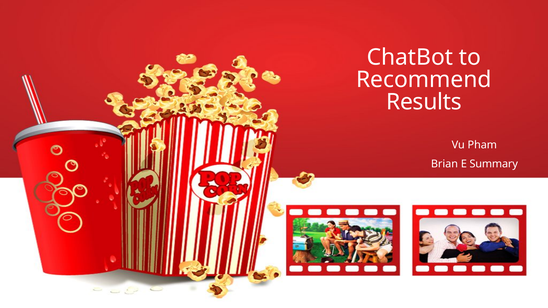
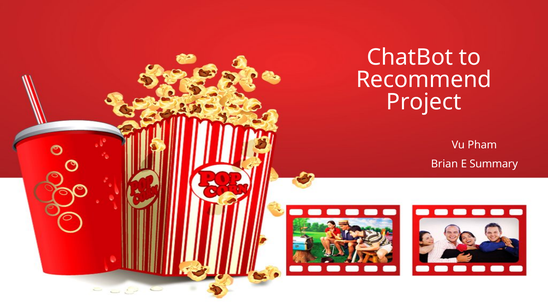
Results: Results -> Project (424, 102)
